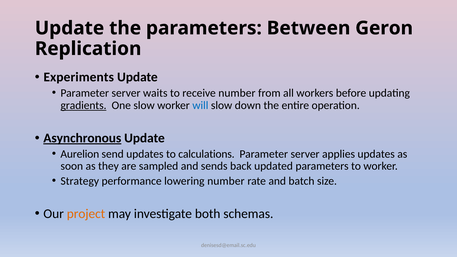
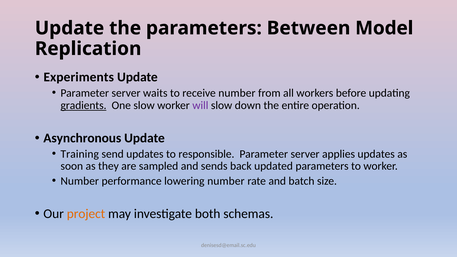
Geron: Geron -> Model (384, 28)
will colour: blue -> purple (200, 105)
Asynchronous underline: present -> none (82, 138)
Aurelion: Aurelion -> Training (80, 154)
calculations: calculations -> responsible (206, 154)
Strategy: Strategy -> Number (80, 181)
